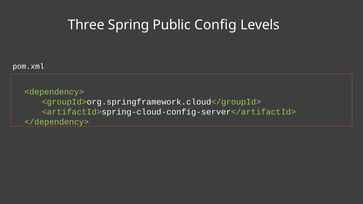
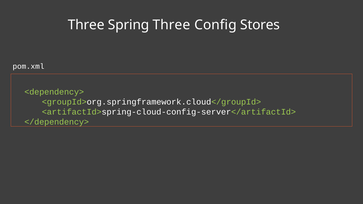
Spring Public: Public -> Three (171, 25)
Levels: Levels -> Stores (260, 25)
